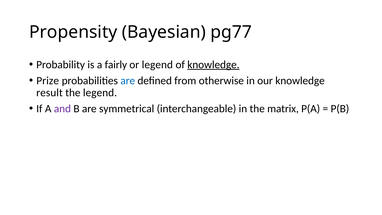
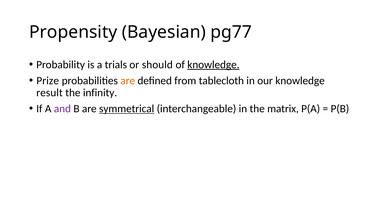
fairly: fairly -> trials (116, 65)
or legend: legend -> should (157, 65)
are colour: blue -> orange (128, 81)
otherwise: otherwise -> tablecloth (221, 81)
the legend: legend -> infinity (100, 93)
symmetrical underline: none -> present (127, 109)
